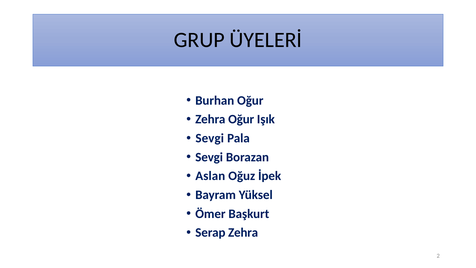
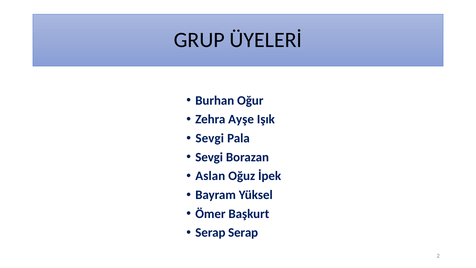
Zehra Oğur: Oğur -> Ayşe (241, 119)
Serap Zehra: Zehra -> Serap (243, 232)
